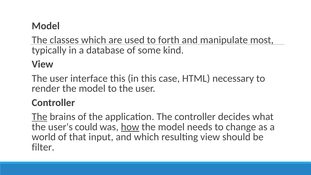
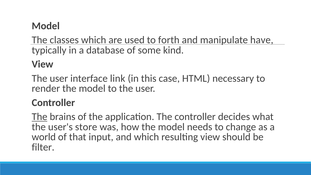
most: most -> have (262, 40)
interface this: this -> link (118, 78)
could: could -> store (86, 127)
how underline: present -> none (130, 127)
